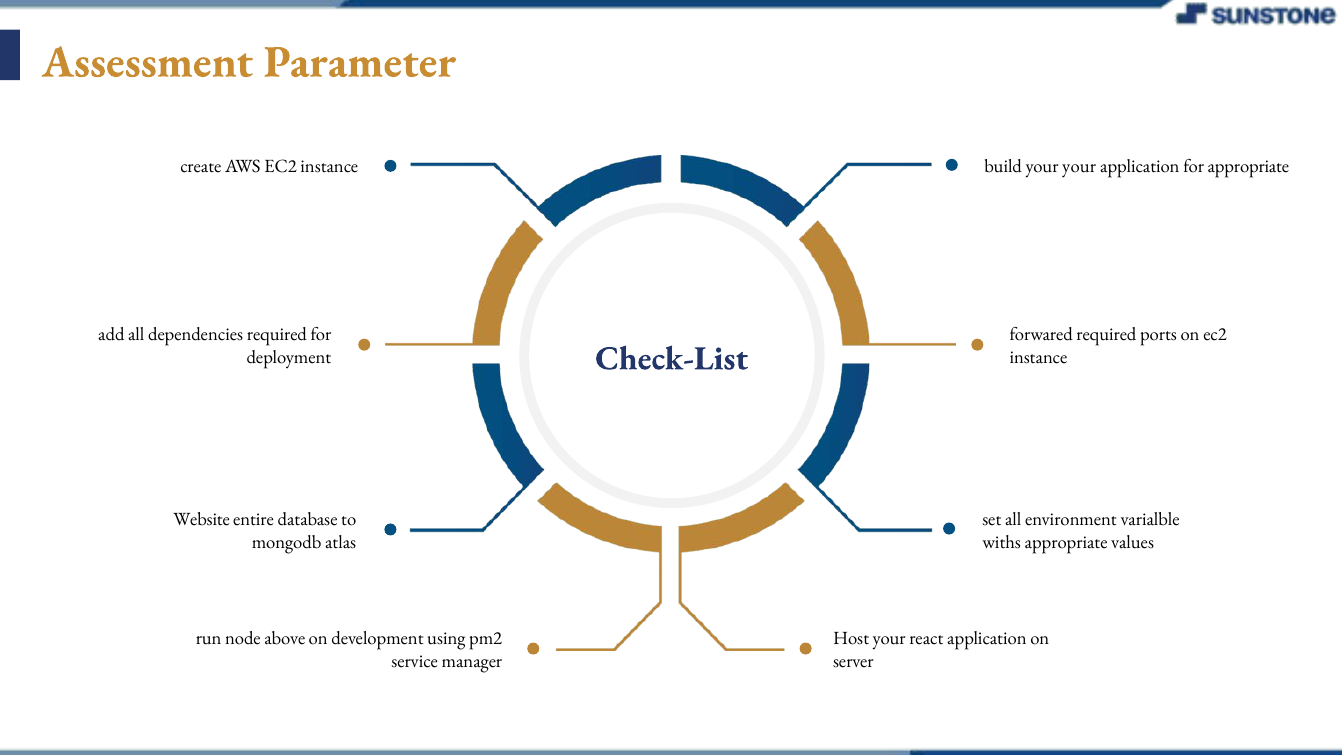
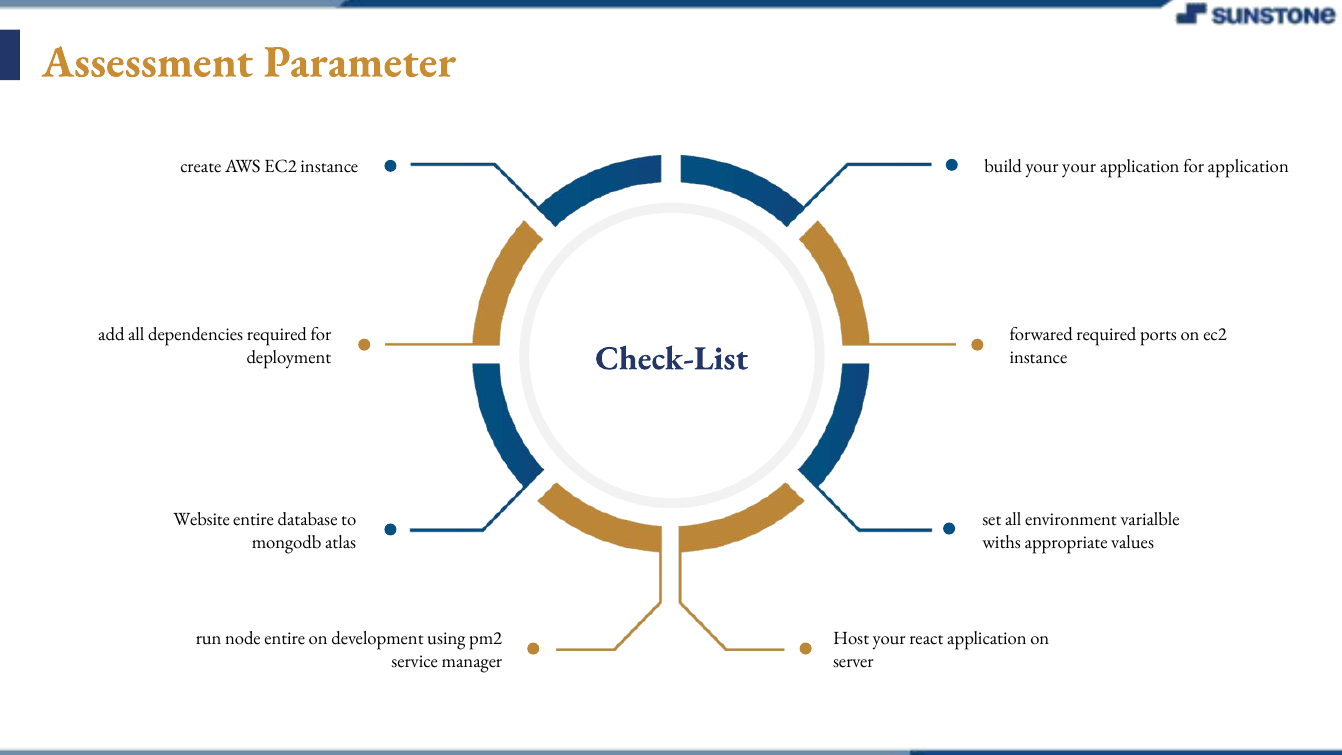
for appropriate: appropriate -> application (1248, 166)
node above: above -> entire (285, 639)
